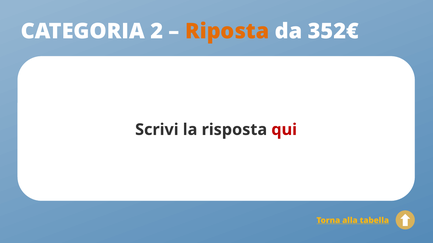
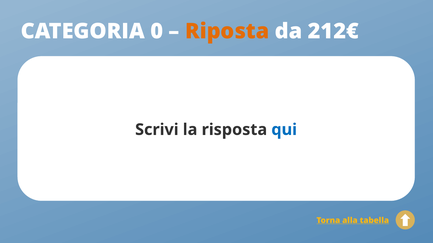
2: 2 -> 0 (157, 31)
352€: 352€ -> 212€ (333, 31)
qui colour: red -> blue (284, 130)
